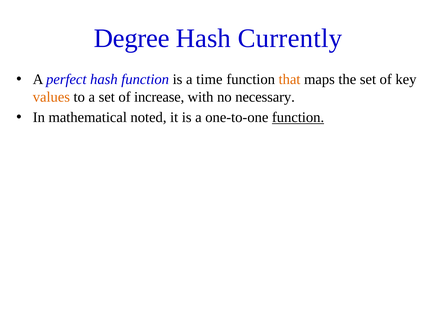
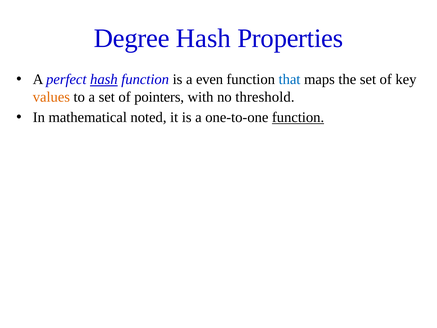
Currently: Currently -> Properties (290, 38)
hash underline: none -> present (104, 79)
time: time -> even (210, 79)
that colour: orange -> blue (290, 79)
increase: increase -> pointers (159, 97)
necessary: necessary -> threshold (265, 97)
